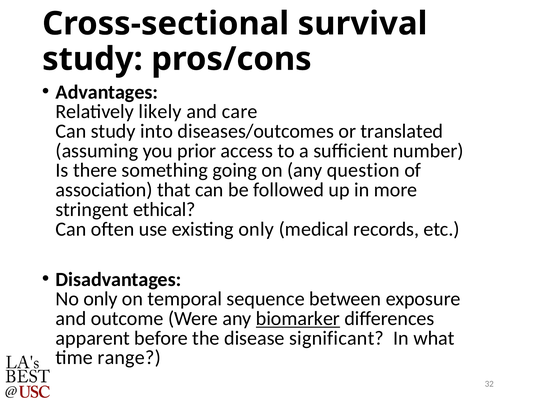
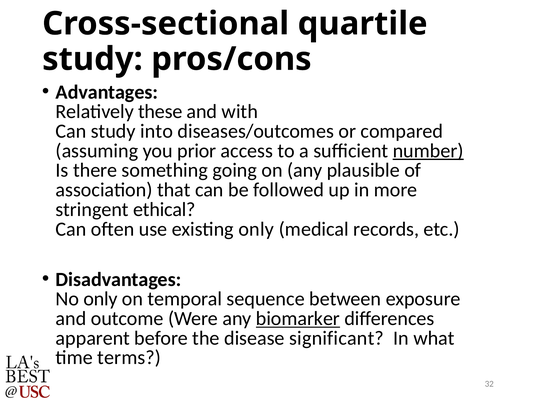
survival: survival -> quartile (363, 24)
likely: likely -> these (160, 112)
care: care -> with (240, 112)
translated: translated -> compared (402, 131)
number underline: none -> present (428, 151)
question: question -> plausible (363, 170)
range: range -> terms (129, 358)
